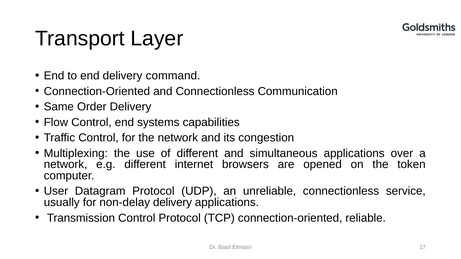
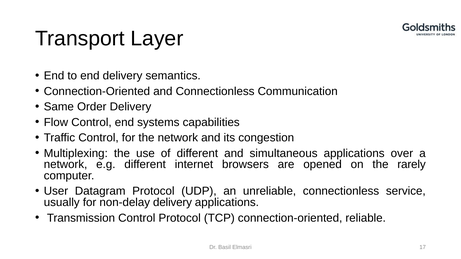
command: command -> semantics (173, 76)
token: token -> rarely (412, 165)
